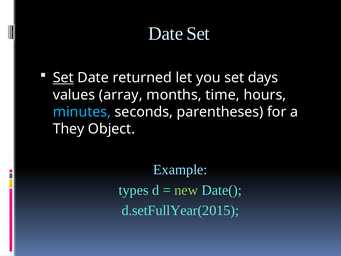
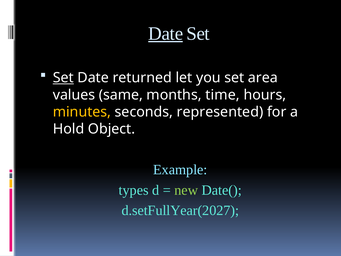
Date underline: none -> present (166, 33)
days: days -> area (263, 78)
array: array -> same (121, 95)
minutes colour: light blue -> yellow (82, 112)
parentheses: parentheses -> represented (220, 112)
They: They -> Hold (69, 129)
d.setFullYear(2015: d.setFullYear(2015 -> d.setFullYear(2027 (180, 210)
